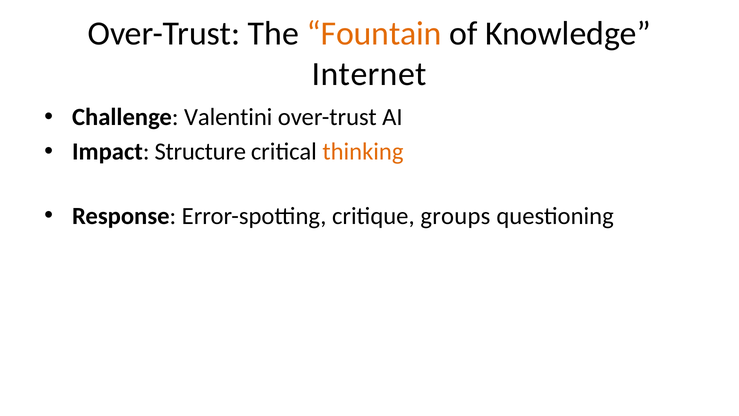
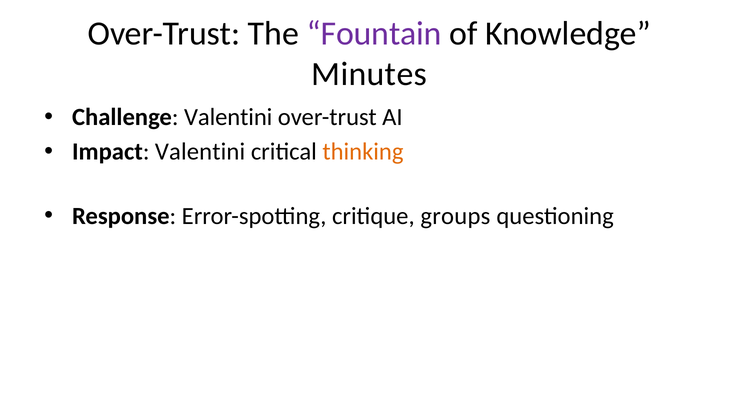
Fountain colour: orange -> purple (374, 33)
Internet: Internet -> Minutes (369, 74)
Impact Structure: Structure -> Valentini (200, 152)
